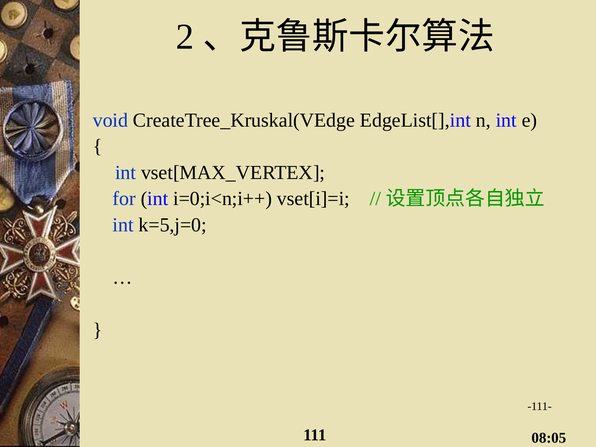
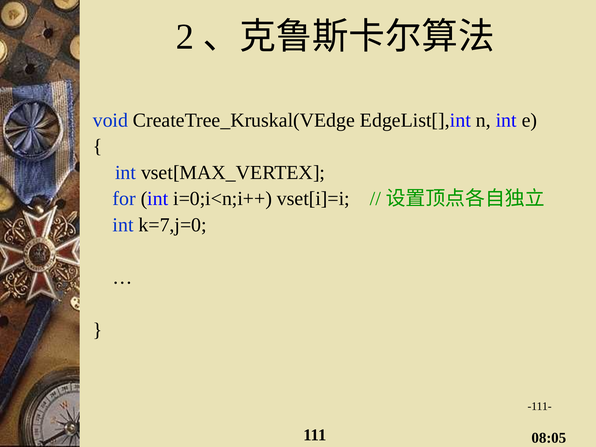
k=5,j=0: k=5,j=0 -> k=7,j=0 (173, 225)
